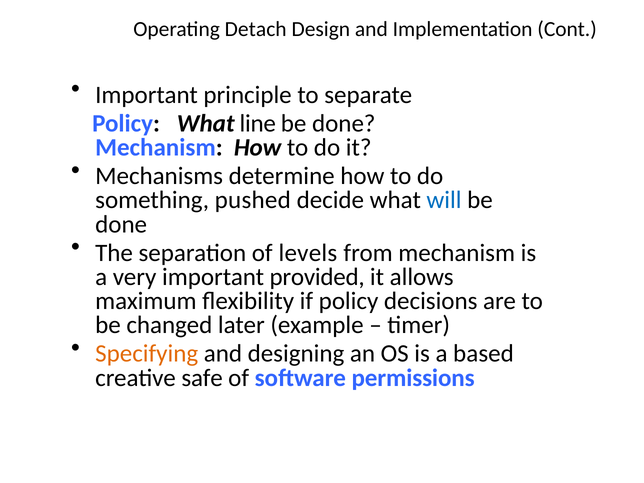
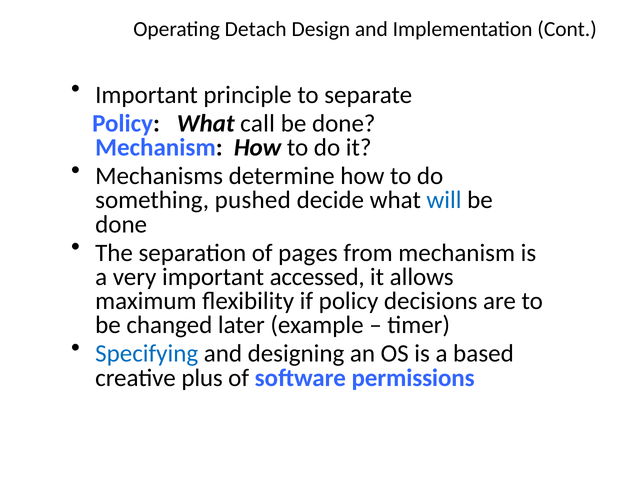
line: line -> call (258, 123)
levels: levels -> pages (308, 253)
provided: provided -> accessed (317, 277)
Specifying colour: orange -> blue (147, 354)
safe: safe -> plus (202, 378)
